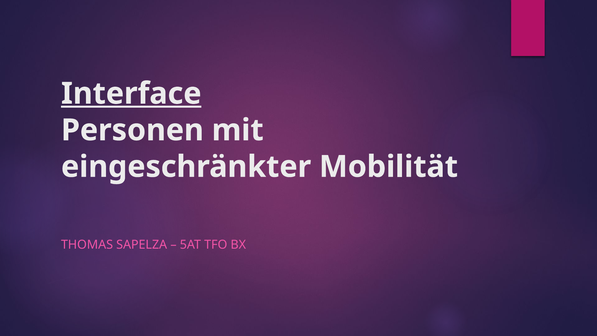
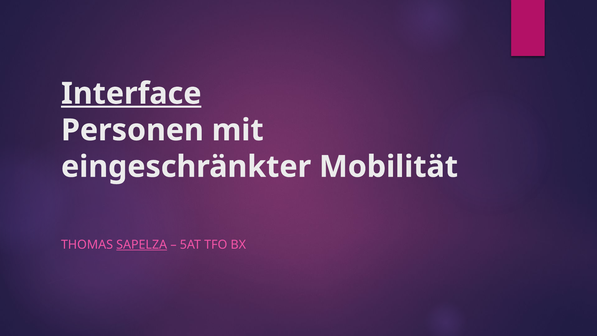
SAPELZA underline: none -> present (142, 245)
